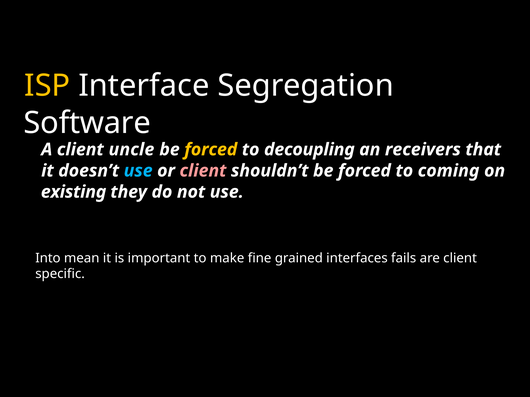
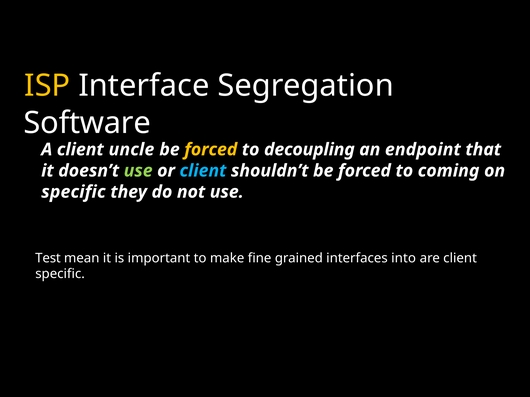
receivers: receivers -> endpoint (423, 150)
use colour: light blue -> light green (138, 171)
client colour: pink -> light blue (203, 171)
existing: existing -> specific (73, 192)
Into: Into -> Test (48, 258)
fails: fails -> into (404, 258)
